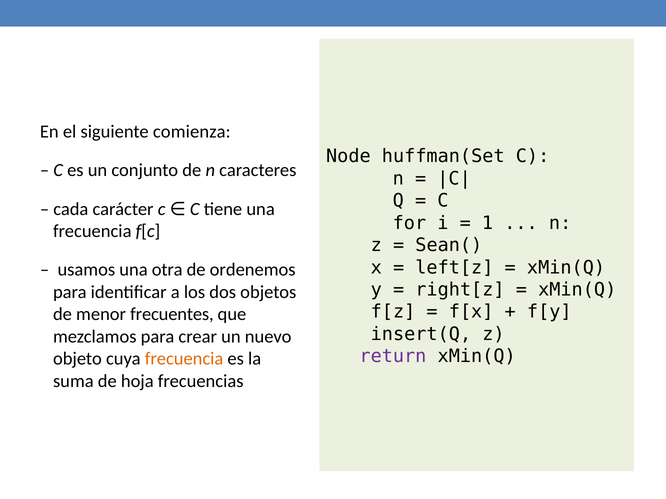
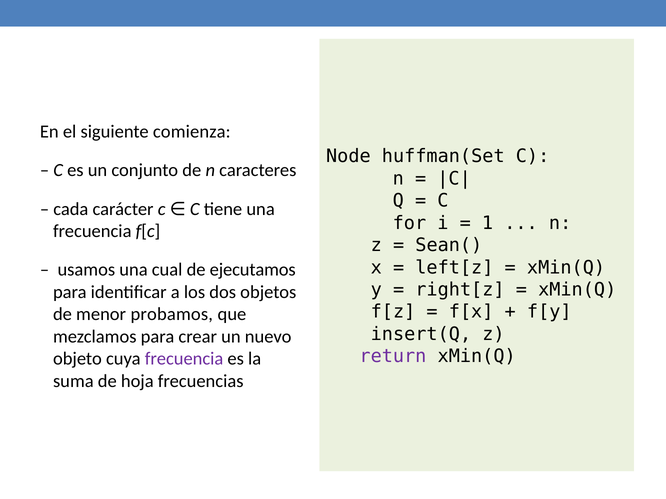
otra: otra -> cual (167, 270)
ordenemos: ordenemos -> ejecutamos (253, 270)
frecuentes: frecuentes -> probamos (172, 315)
frecuencia colour: orange -> purple (184, 359)
